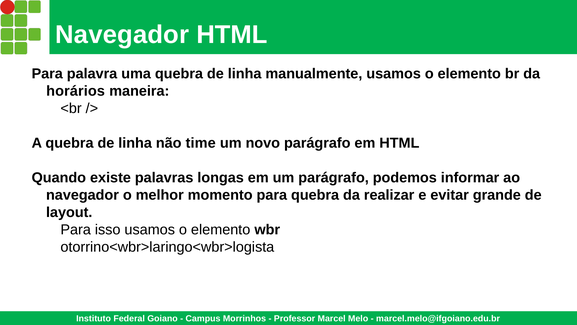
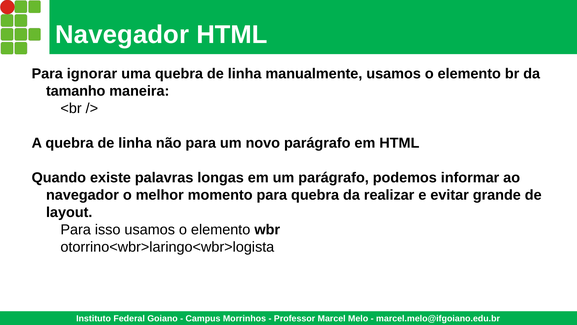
palavra: palavra -> ignorar (92, 73)
horários: horários -> tamanho (76, 91)
não time: time -> para (201, 143)
